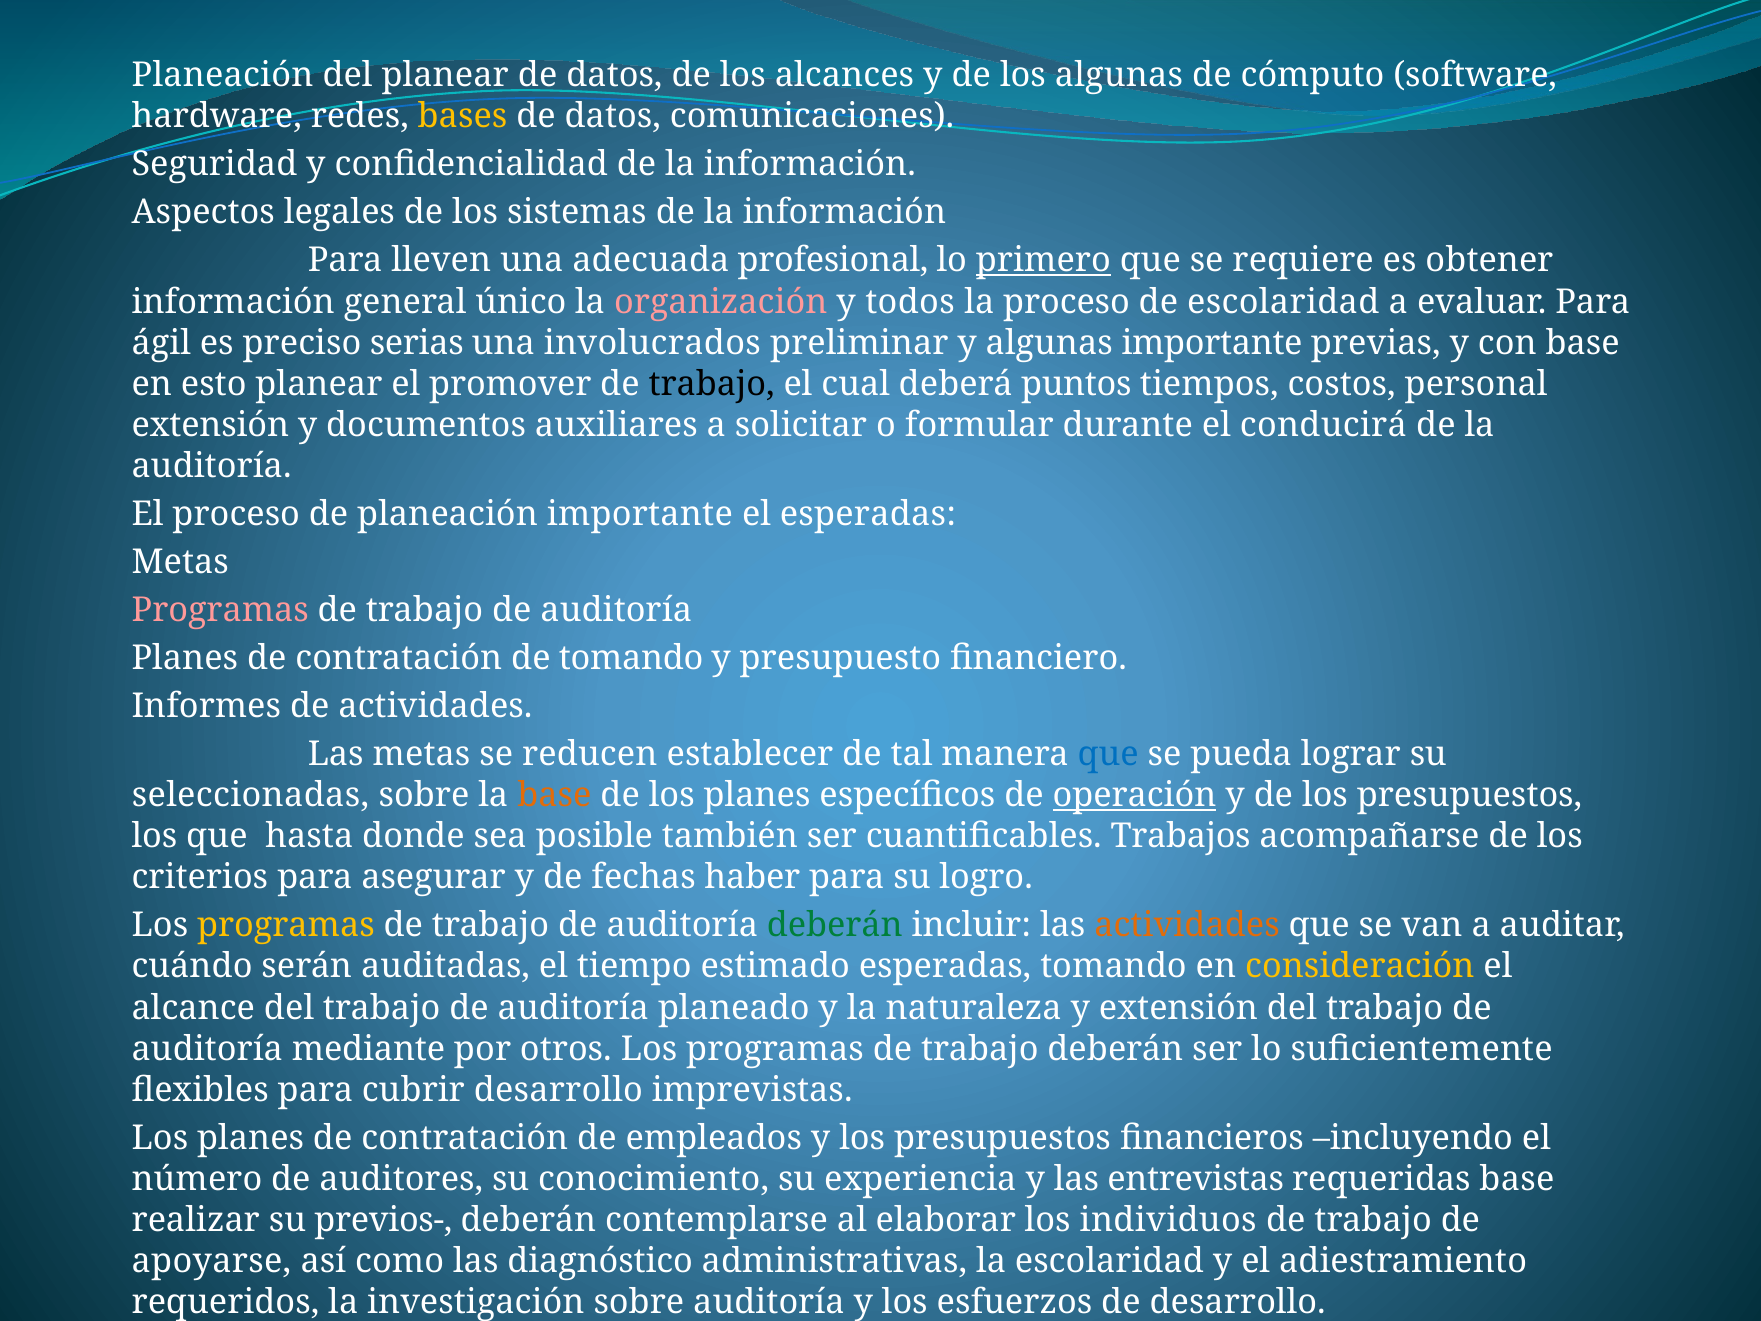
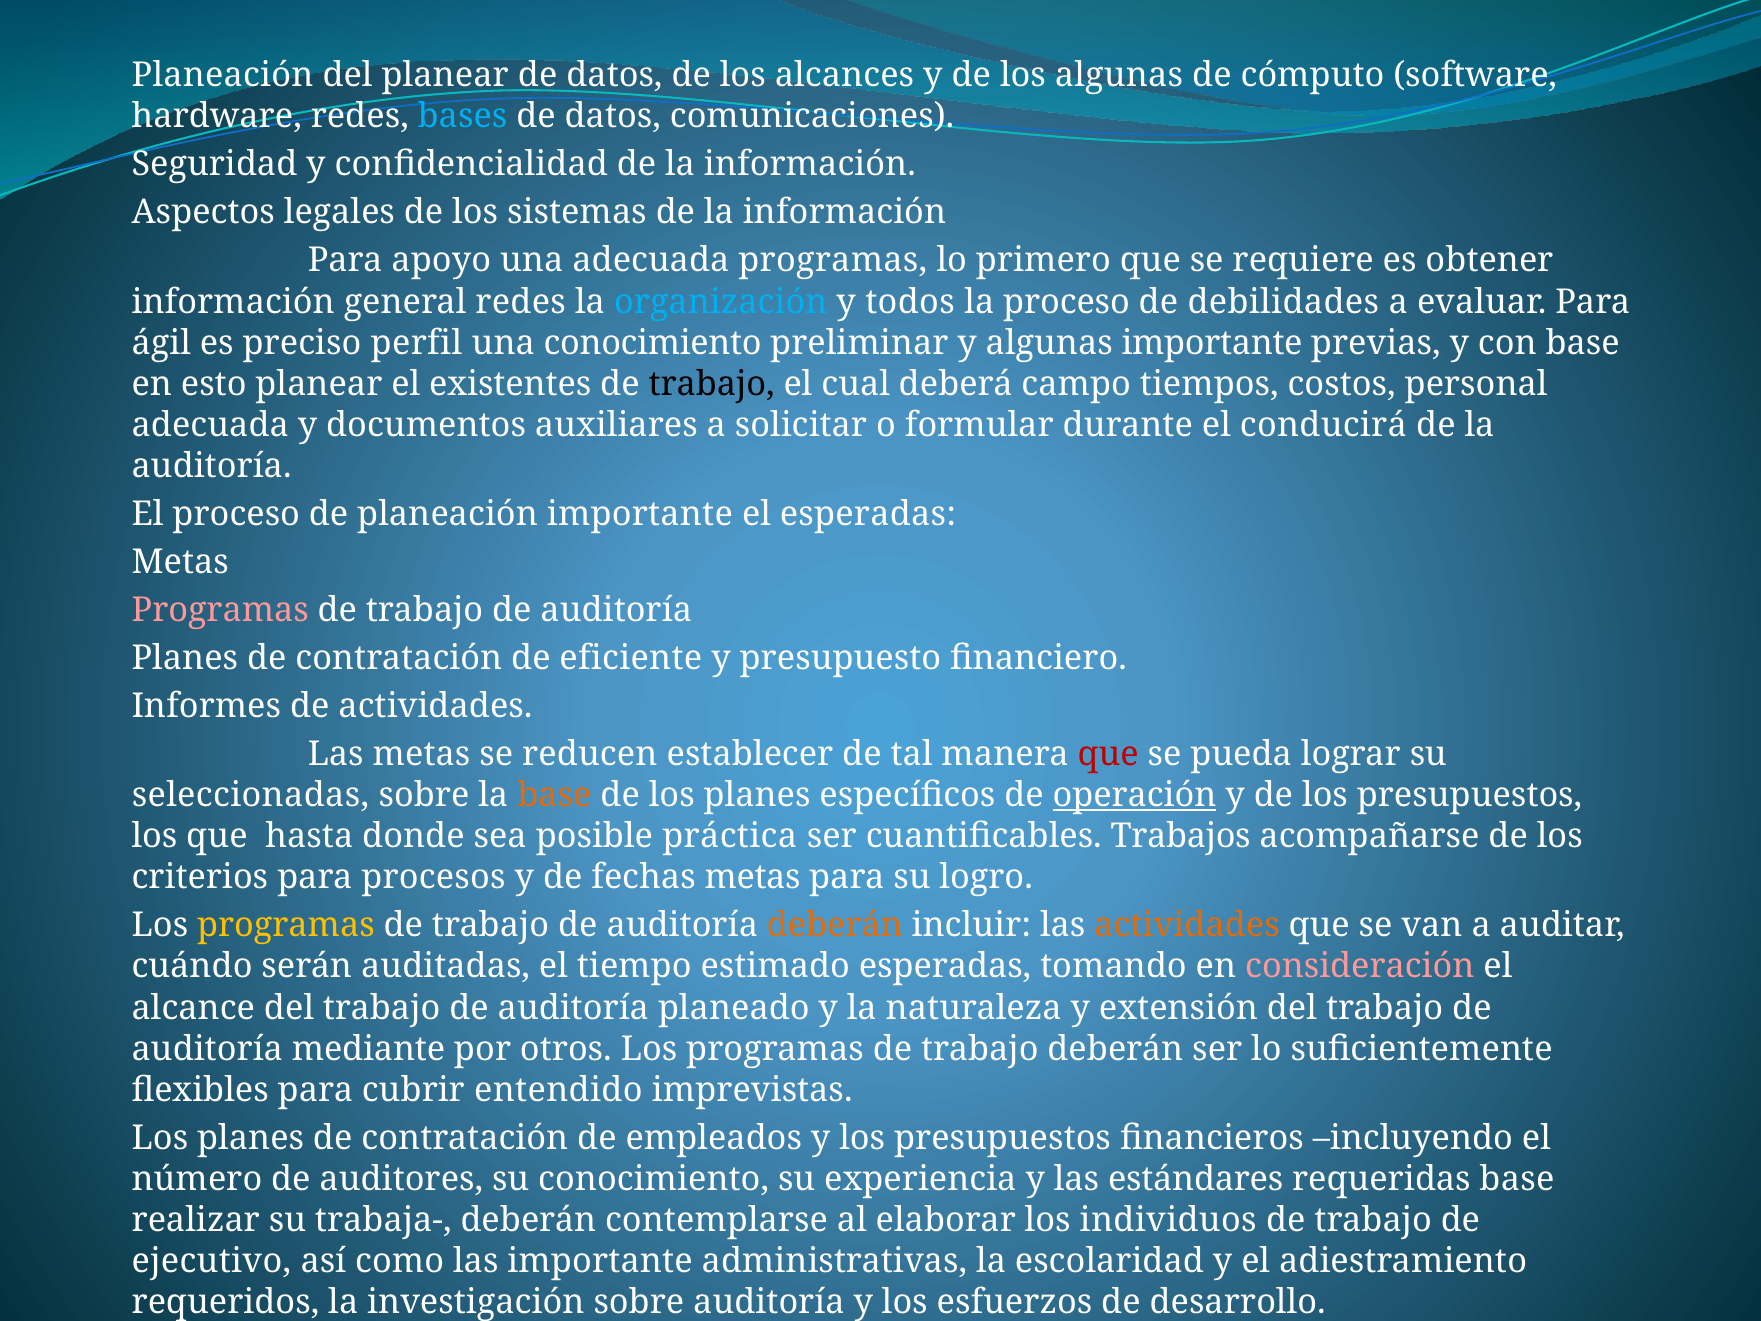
bases colour: yellow -> light blue (462, 117)
lleven: lleven -> apoyo (441, 261)
adecuada profesional: profesional -> programas (833, 261)
primero underline: present -> none (1043, 261)
general único: único -> redes (521, 302)
organización colour: pink -> light blue (721, 302)
de escolaridad: escolaridad -> debilidades (1283, 302)
serias: serias -> perfil (416, 343)
una involucrados: involucrados -> conocimiento (653, 343)
promover: promover -> existentes (510, 384)
puntos: puntos -> campo (1076, 384)
extensión: extensión -> adecuada (210, 425)
de tomando: tomando -> eficiente (631, 658)
que colour: blue -> red (1108, 754)
también: también -> práctica (730, 836)
asegurar: asegurar -> procesos (433, 877)
fechas haber: haber -> metas (753, 877)
deberán colour: green -> orange (835, 925)
consideración colour: yellow -> pink (1360, 966)
cubrir desarrollo: desarrollo -> entendido (558, 1090)
entrevistas: entrevistas -> estándares (1196, 1179)
previos-: previos- -> trabaja- (383, 1220)
apoyarse: apoyarse -> ejecutivo (211, 1261)
las diagnóstico: diagnóstico -> importante (600, 1261)
